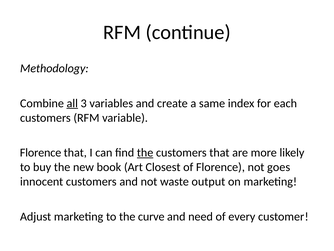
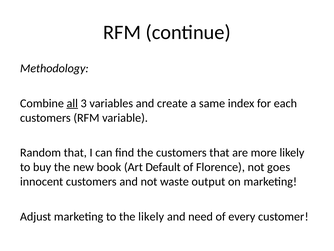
Florence: Florence -> Random (40, 152)
the underline: present -> none (145, 152)
Closest: Closest -> Default (163, 167)
the curve: curve -> likely (151, 216)
